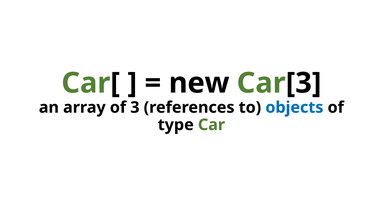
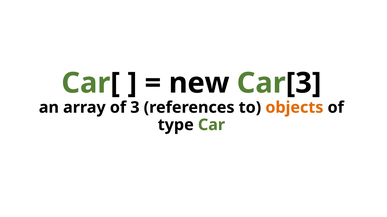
objects colour: blue -> orange (294, 108)
